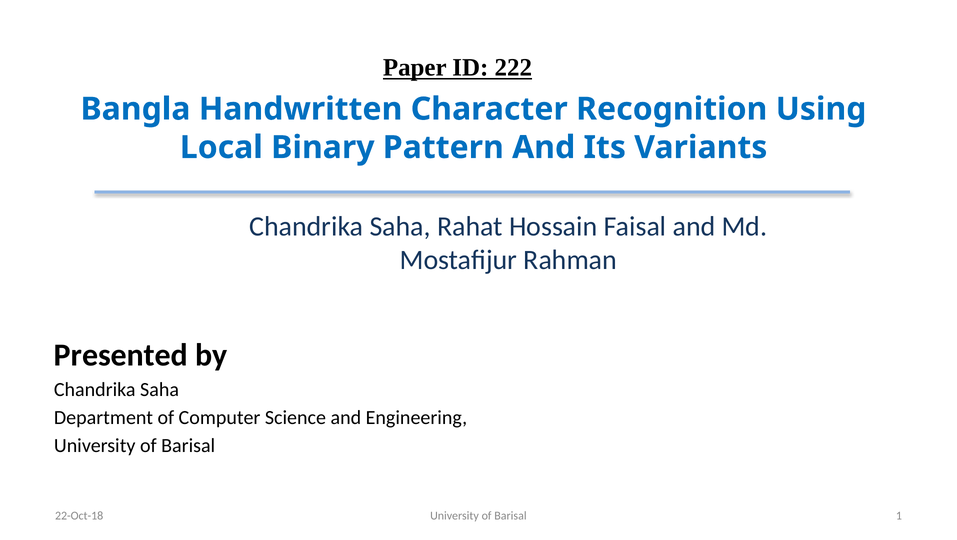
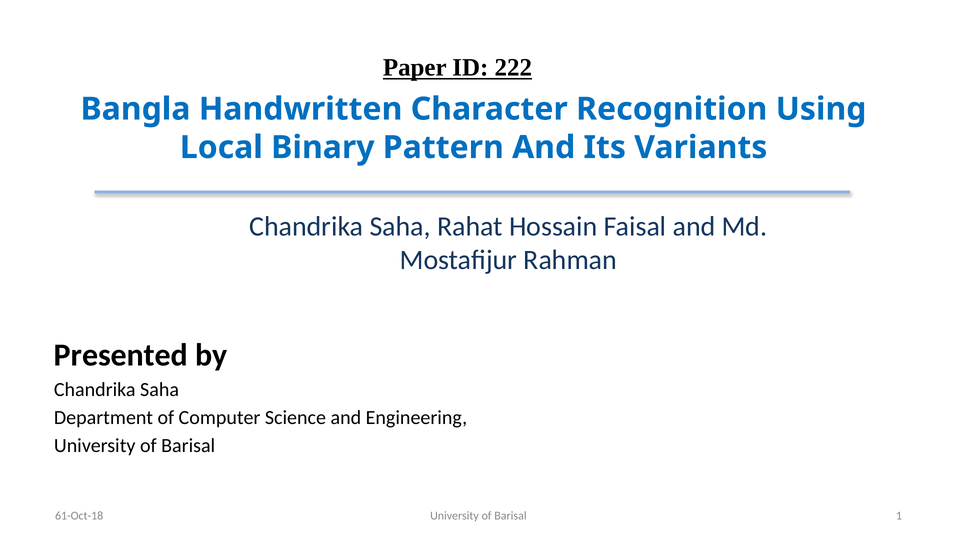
22-Oct-18: 22-Oct-18 -> 61-Oct-18 (79, 515)
